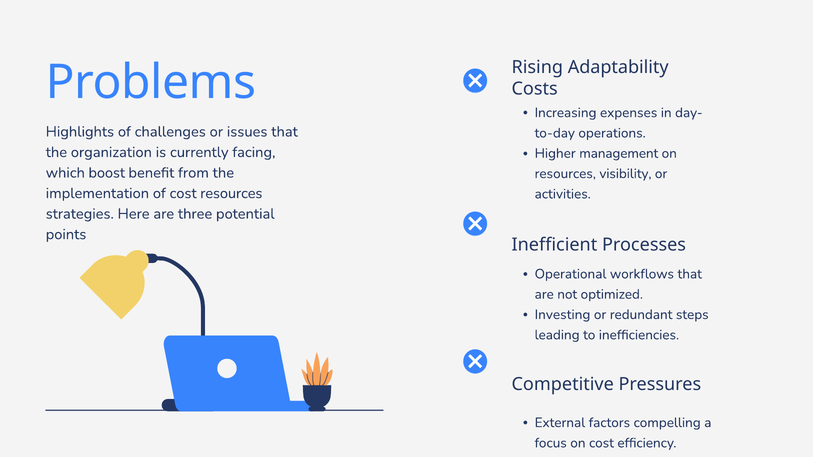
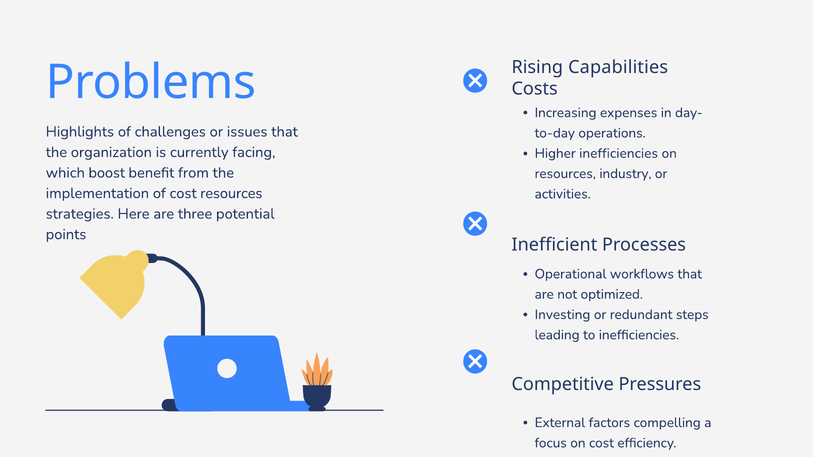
Adaptability: Adaptability -> Capabilities (618, 67)
Higher management: management -> inefficiencies (619, 153)
visibility: visibility -> industry (625, 174)
